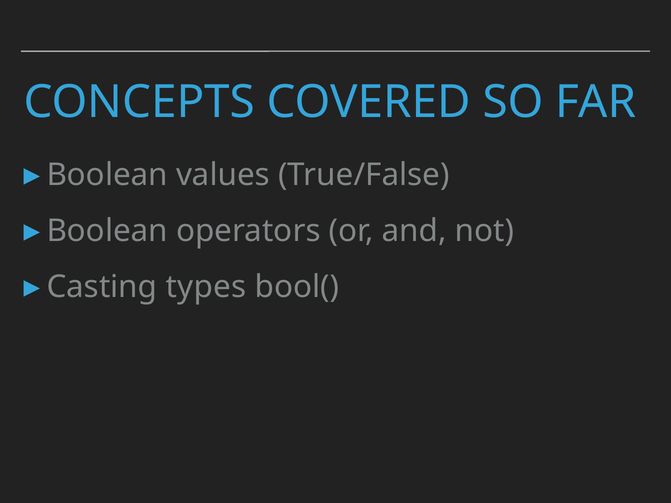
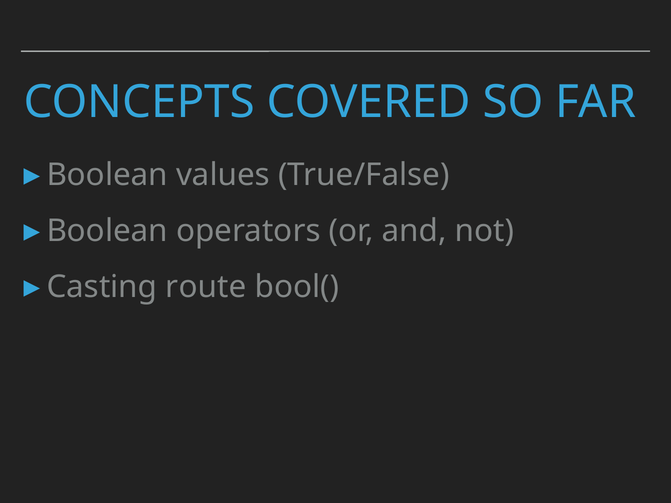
types: types -> route (206, 287)
